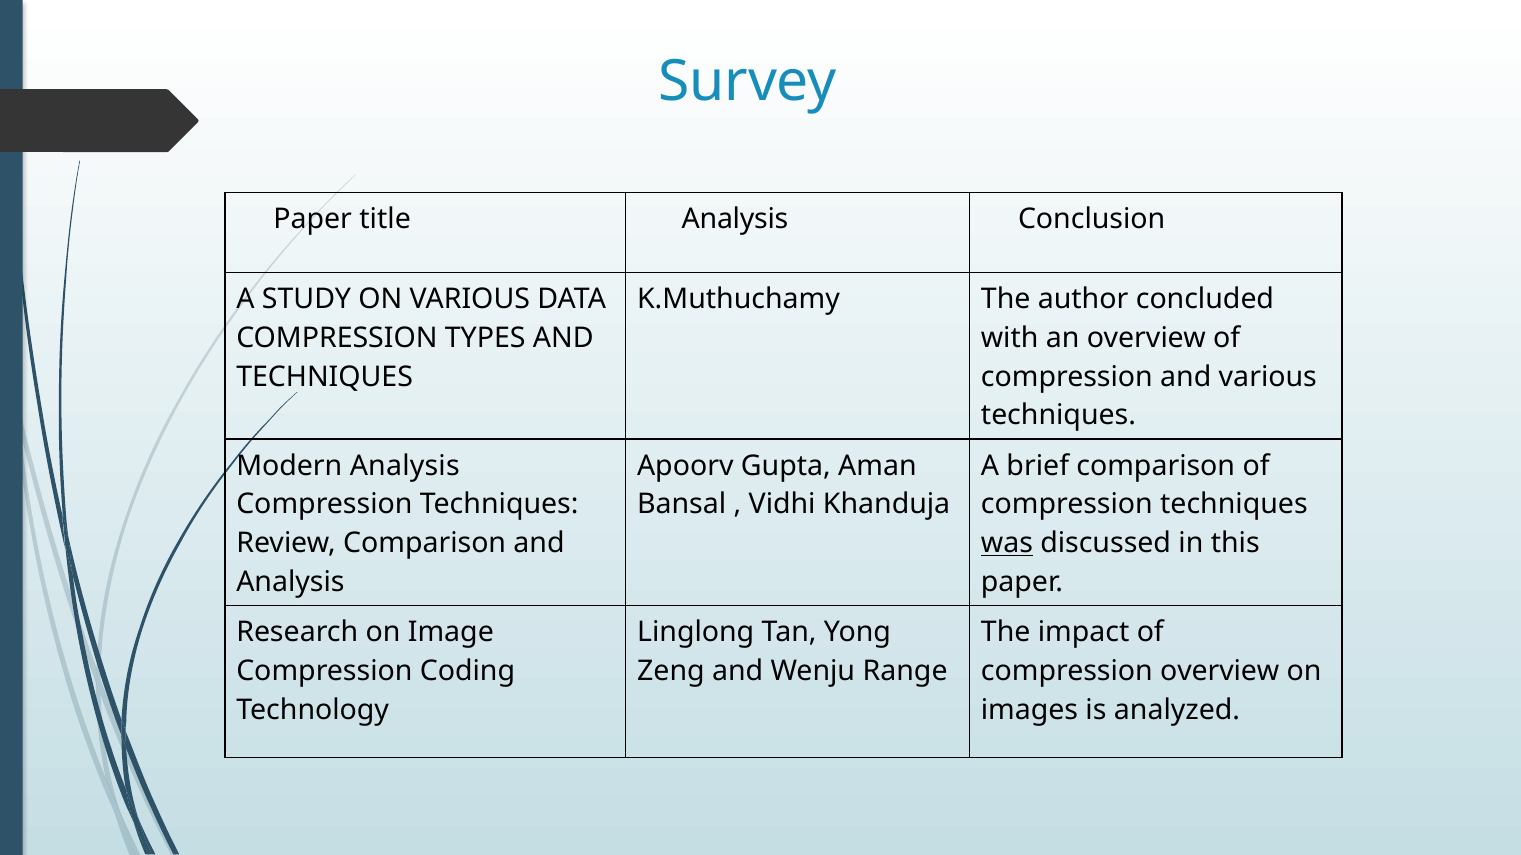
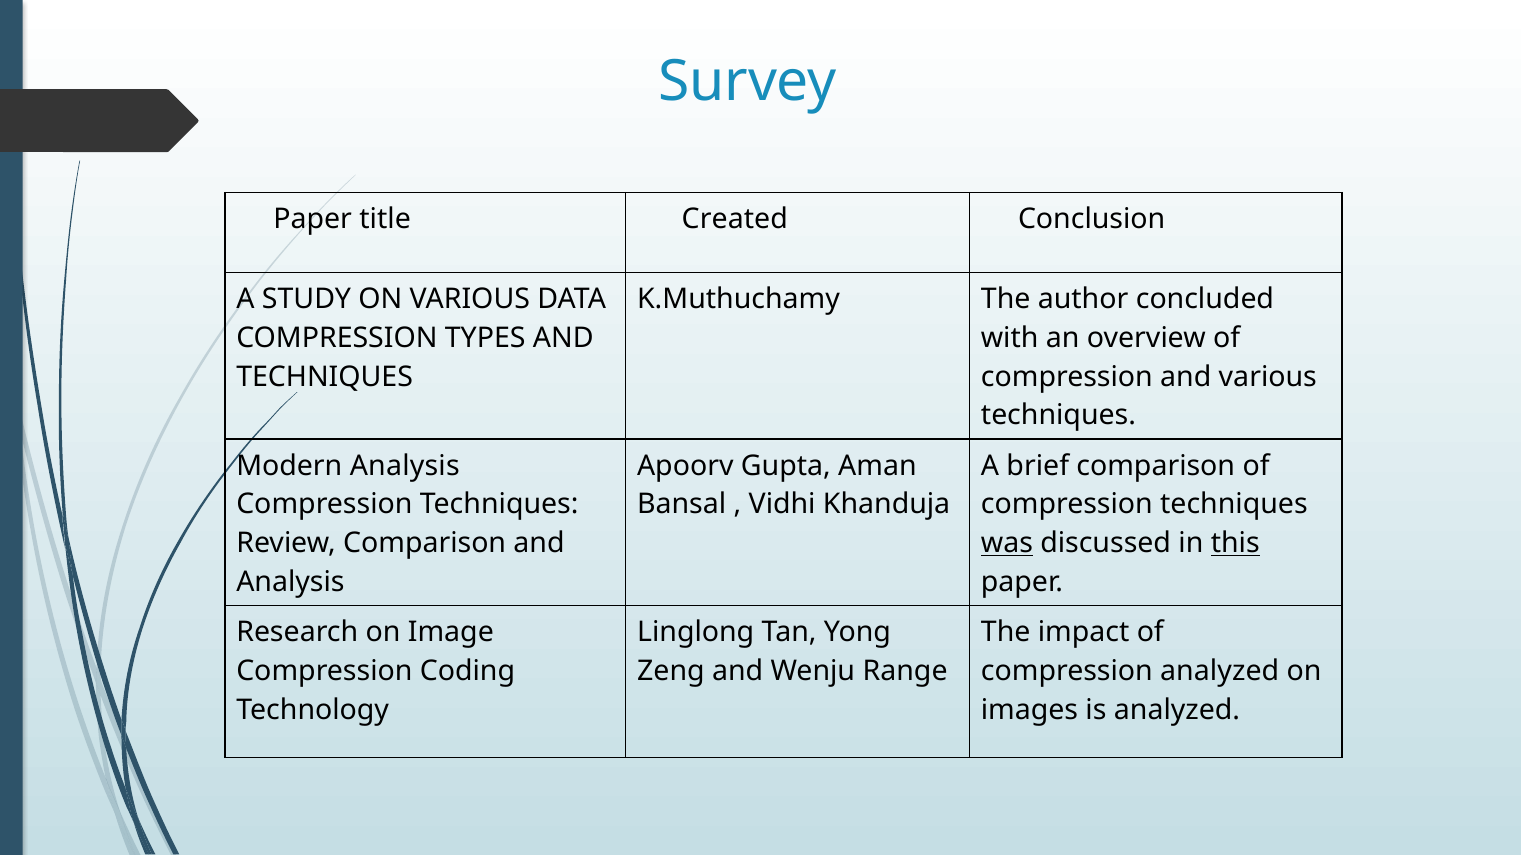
title Analysis: Analysis -> Created (735, 219)
this underline: none -> present (1235, 544)
compression overview: overview -> analyzed (1220, 671)
